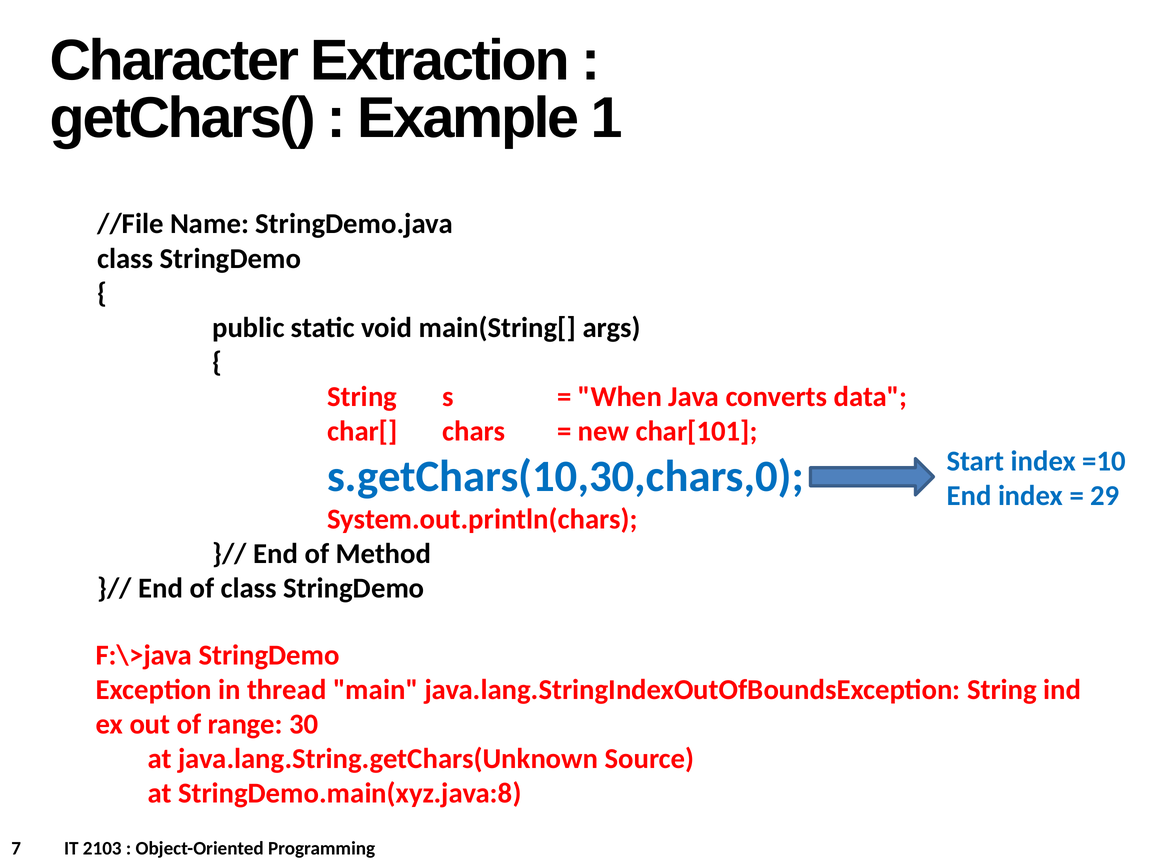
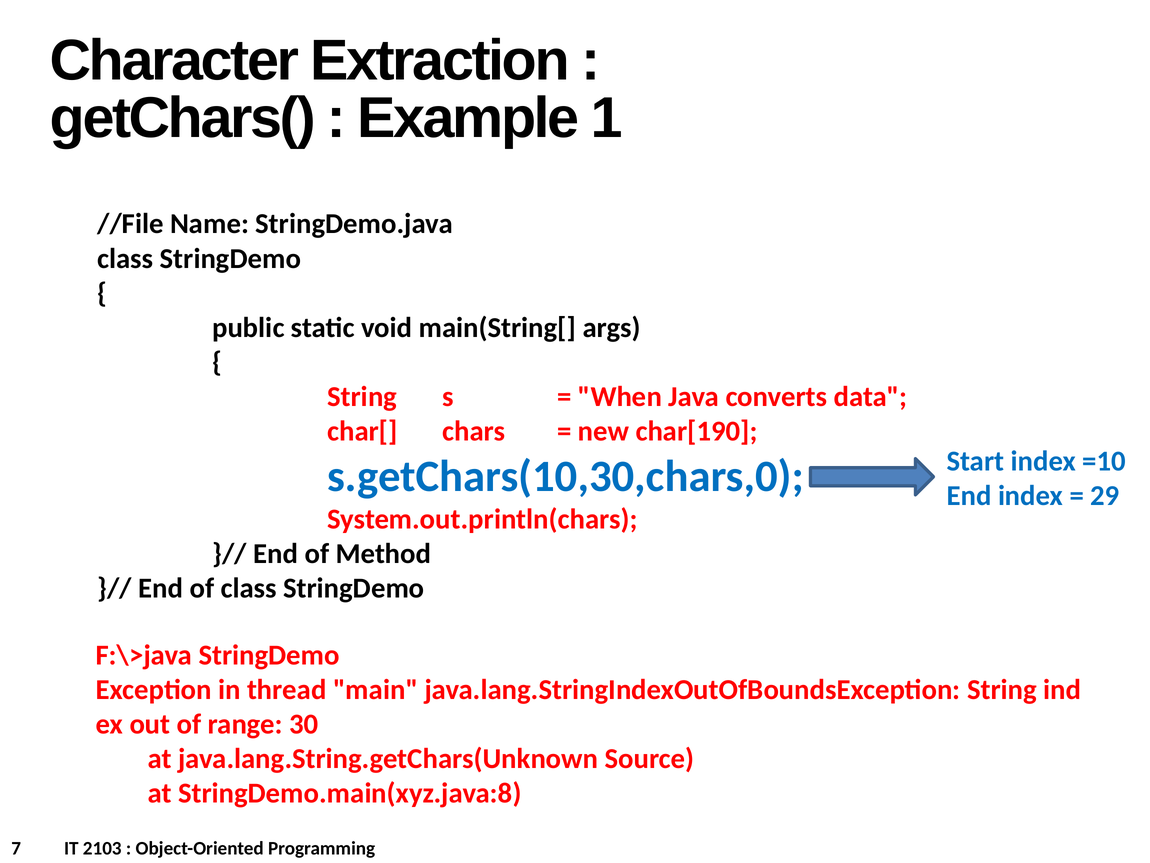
char[101: char[101 -> char[190 (697, 431)
